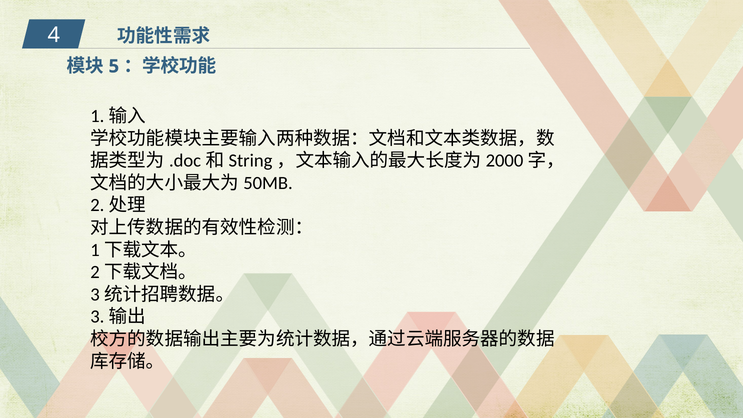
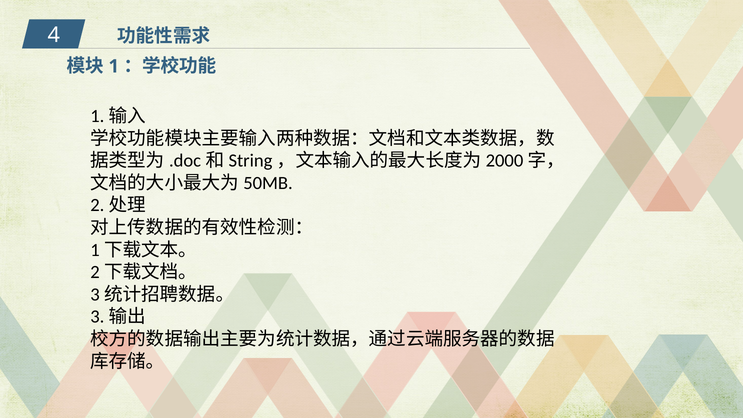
5: 5 -> 1 (114, 66)
